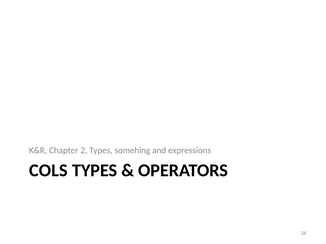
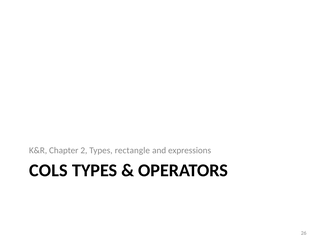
somehing: somehing -> rectangle (132, 151)
